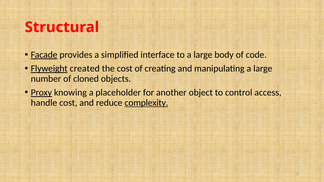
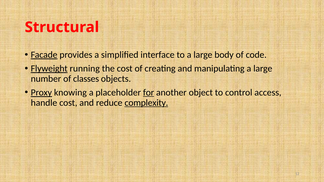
created: created -> running (85, 69)
cloned: cloned -> classes (86, 79)
for underline: none -> present (149, 93)
